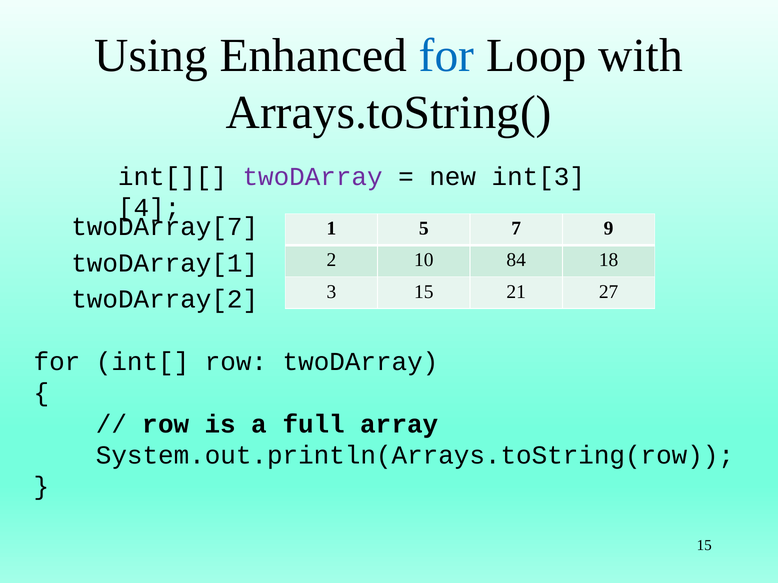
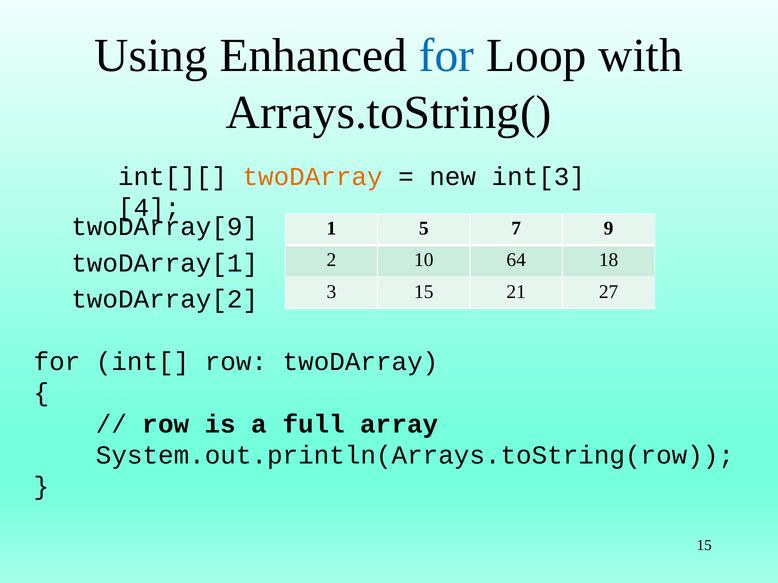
twoDArray colour: purple -> orange (313, 177)
twoDArray[7: twoDArray[7 -> twoDArray[9 (165, 227)
84: 84 -> 64 (516, 260)
